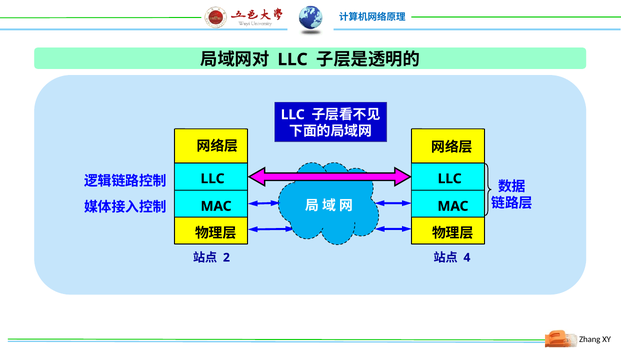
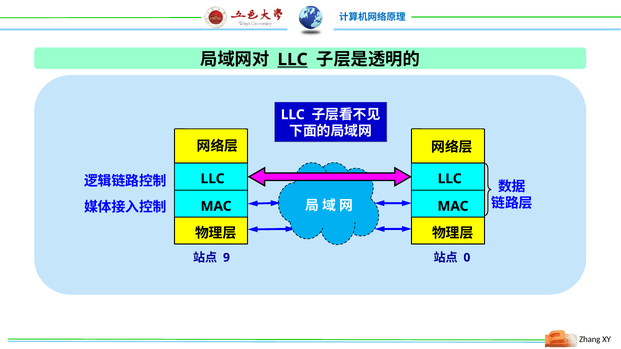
LLC underline: none -> present (293, 60)
2: 2 -> 9 (226, 258)
4: 4 -> 0 (467, 258)
